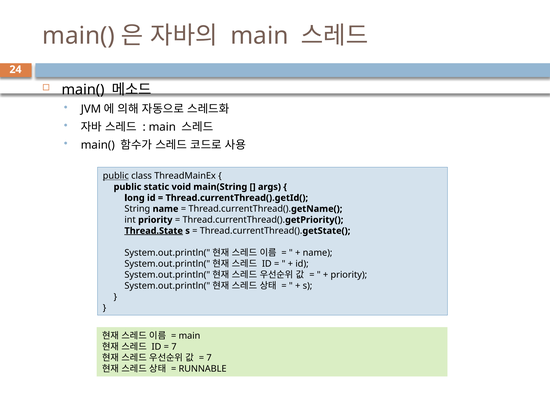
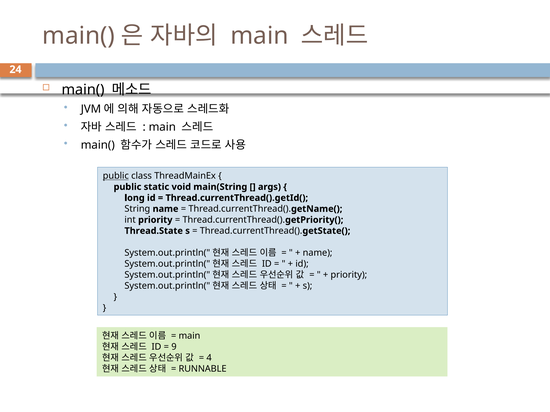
Thread.State underline: present -> none (154, 231)
7: 7 -> 9 (174, 347)
7: 7 -> 4 (209, 358)
